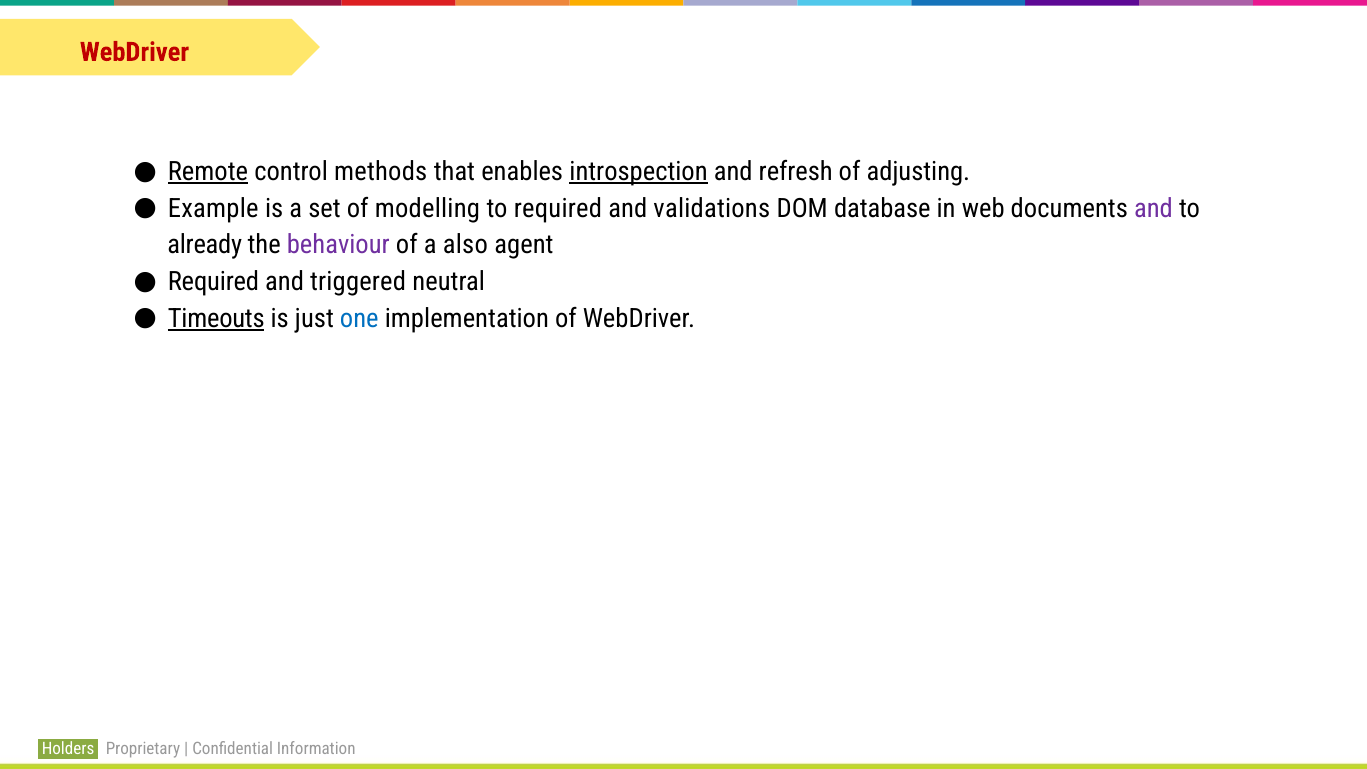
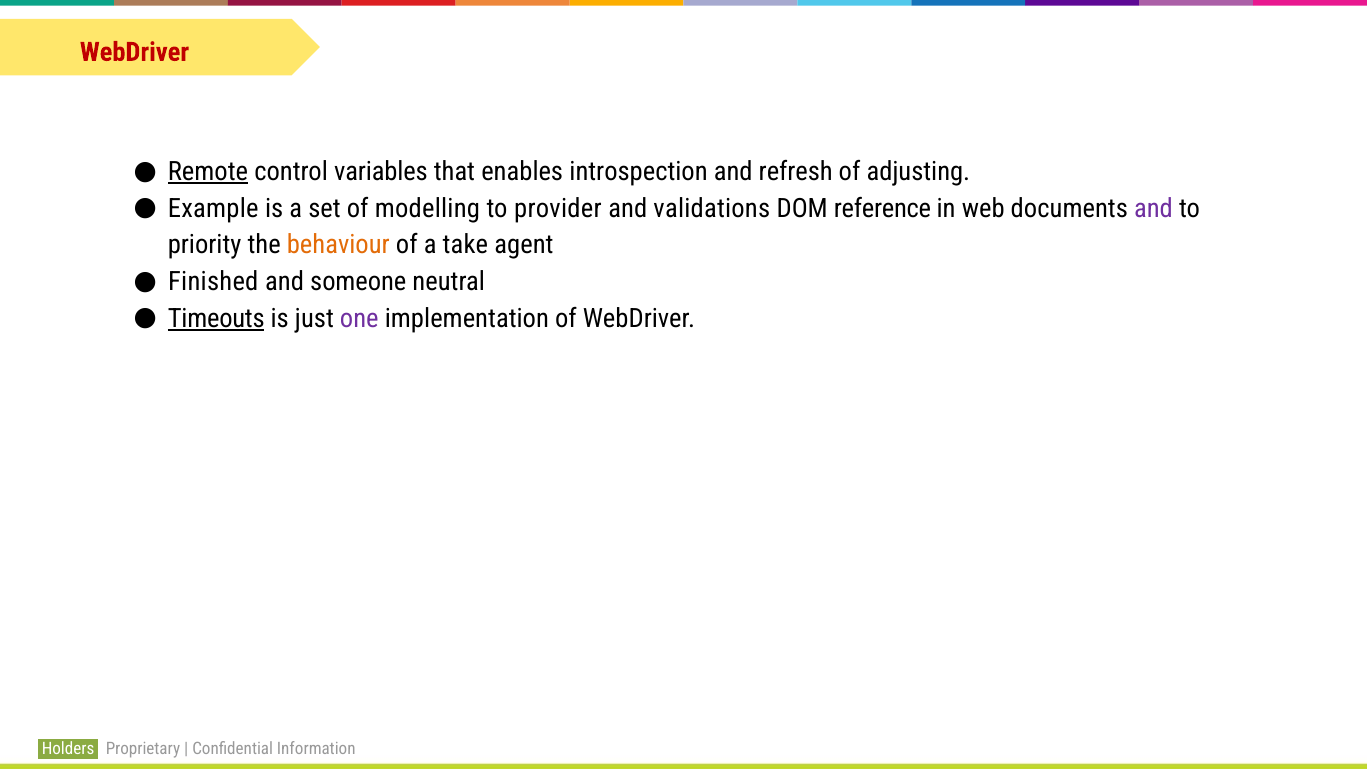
methods: methods -> variables (381, 172)
introspection underline: present -> none (639, 172)
to required: required -> provider (558, 208)
database: database -> reference (882, 208)
already: already -> priority (205, 245)
behaviour colour: purple -> orange (338, 245)
also: also -> take (465, 245)
Required: Required -> Finished (213, 282)
triggered: triggered -> someone (358, 282)
one colour: blue -> purple (359, 318)
